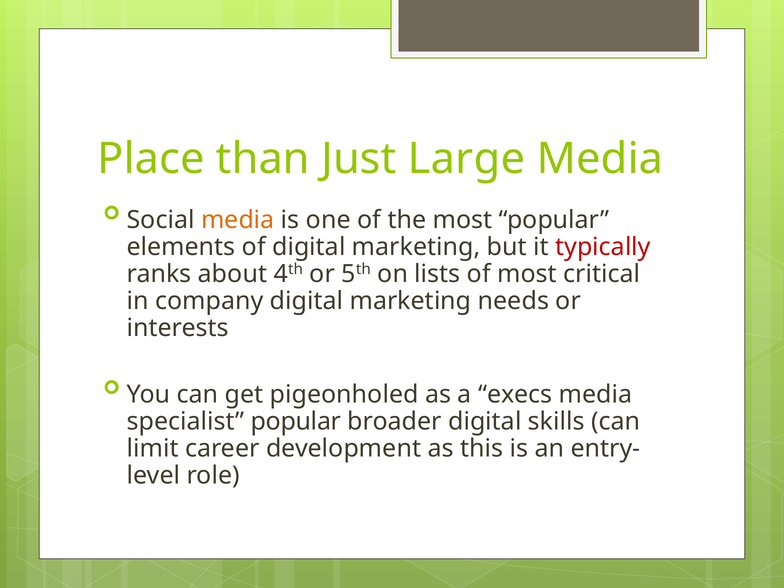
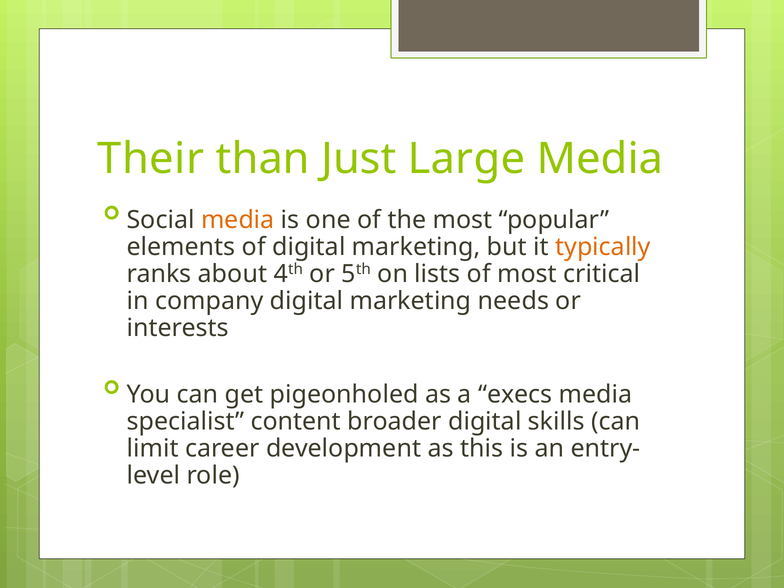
Place: Place -> Their (151, 159)
typically colour: red -> orange (603, 247)
specialist popular: popular -> content (296, 422)
